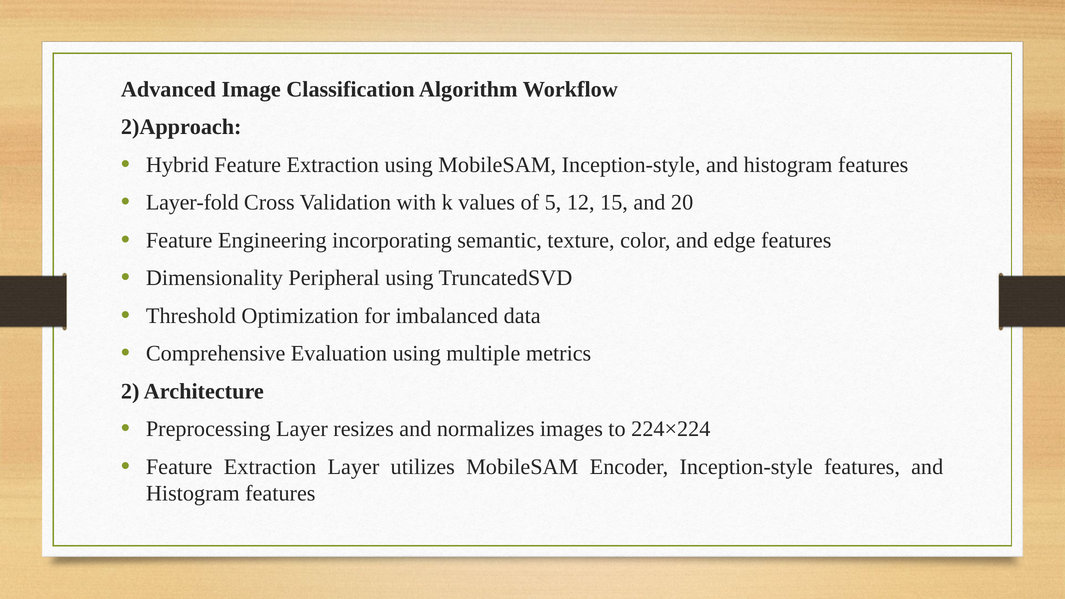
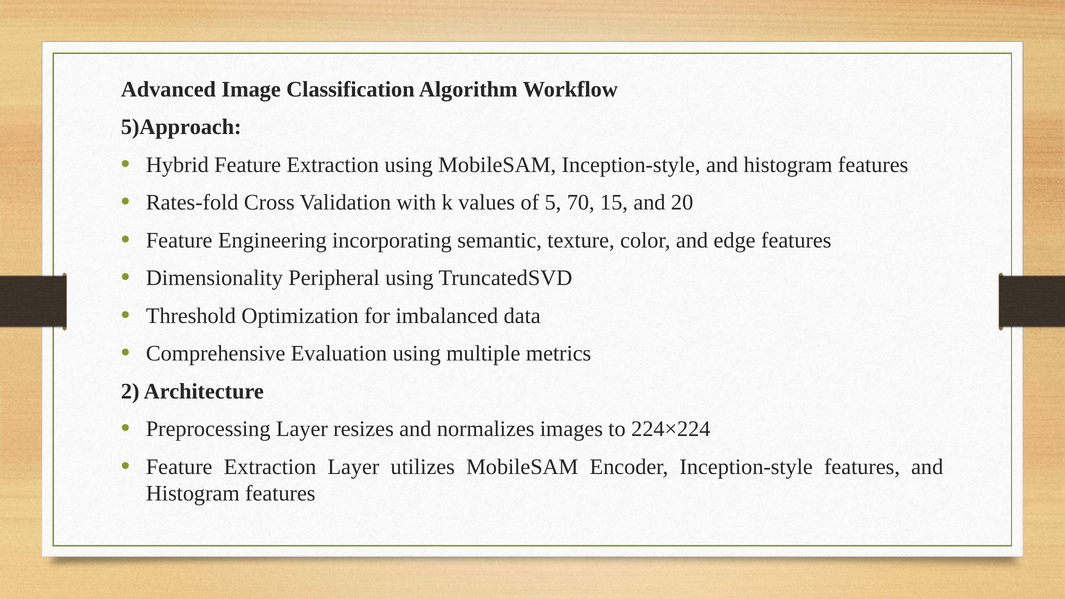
2)Approach: 2)Approach -> 5)Approach (181, 127)
Layer-fold: Layer-fold -> Rates-fold (192, 203)
12: 12 -> 70 (581, 203)
